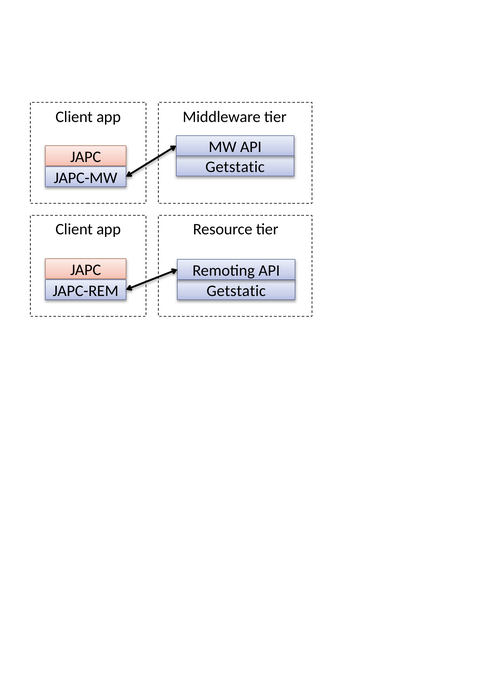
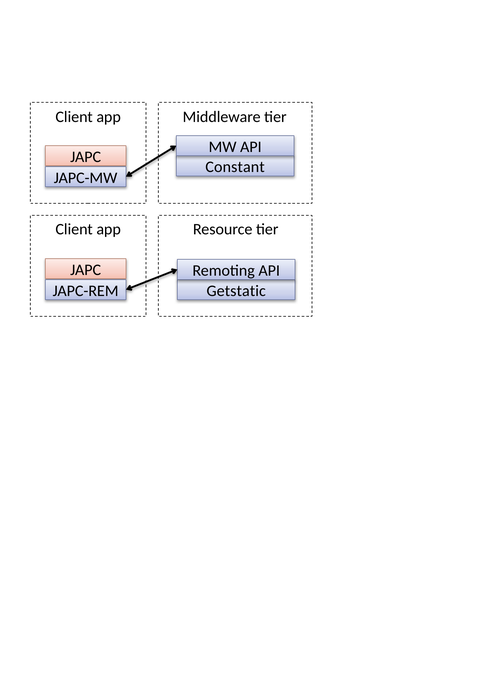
Getstatic: Getstatic -> Constant (235, 167)
